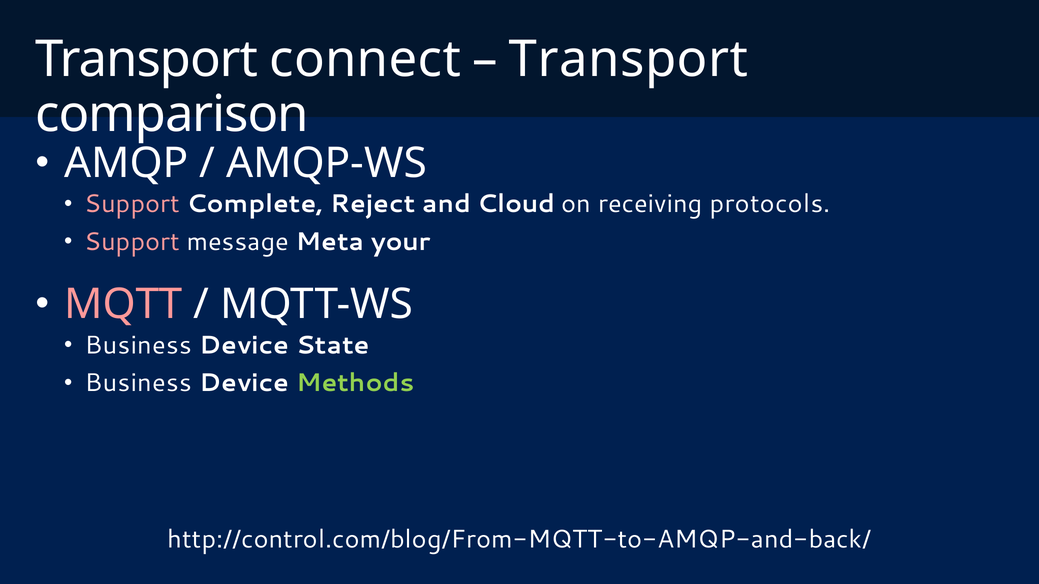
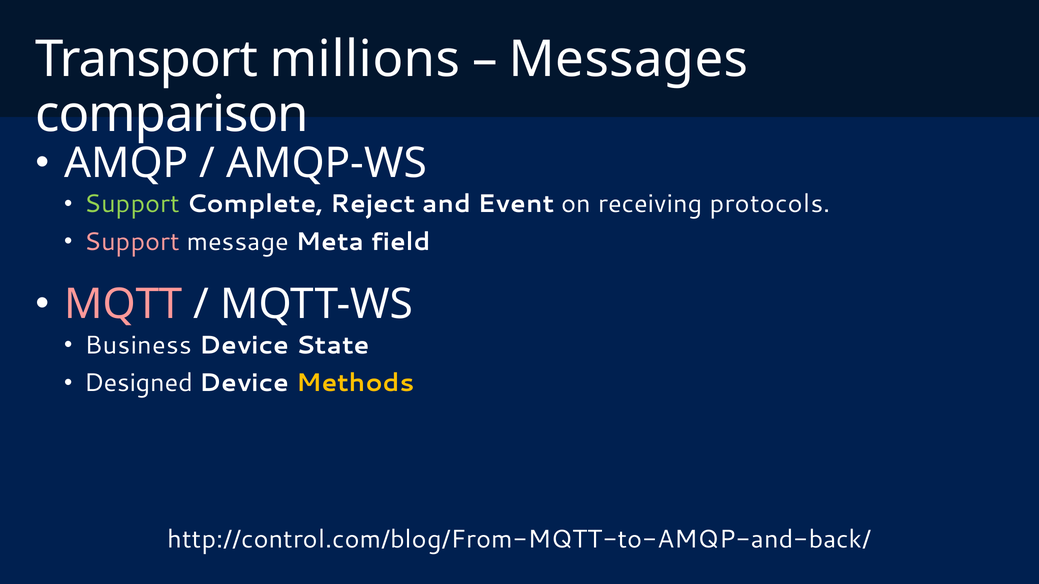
connect: connect -> millions (365, 59)
Transport: Transport -> Messages (629, 59)
Support colour: pink -> light green (132, 204)
Cloud: Cloud -> Event (516, 204)
your: your -> field (401, 242)
Business: Business -> Designed (138, 383)
Methods colour: light green -> yellow (355, 383)
